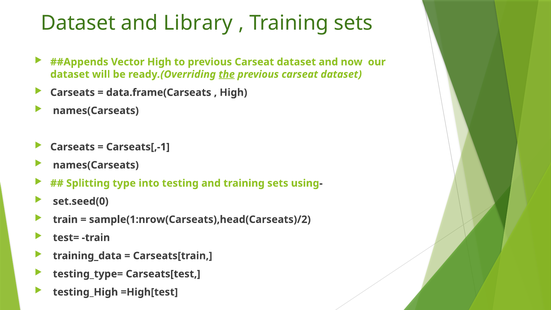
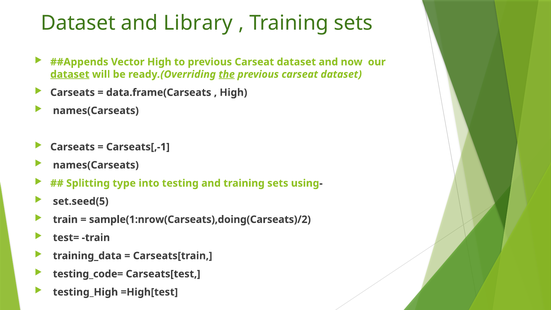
dataset underline: none -> present (70, 74)
set.seed(0: set.seed(0 -> set.seed(5 (81, 201)
sample(1:nrow(Carseats),head(Carseats)/2: sample(1:nrow(Carseats),head(Carseats)/2 -> sample(1:nrow(Carseats),doing(Carseats)/2 (200, 219)
testing_type=: testing_type= -> testing_code= (88, 274)
